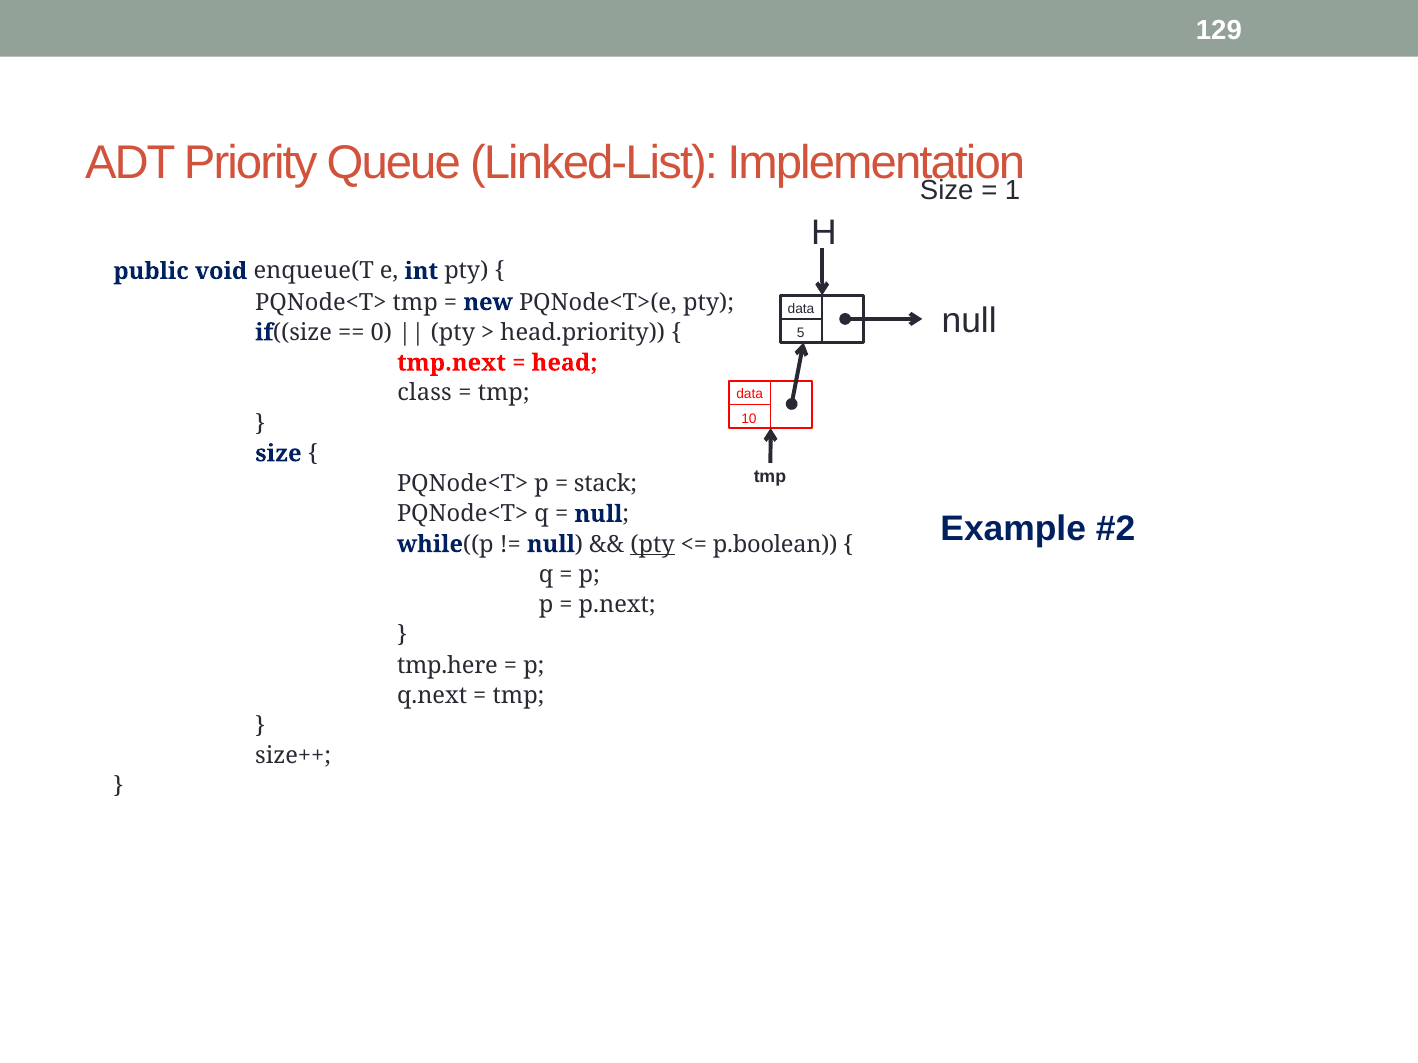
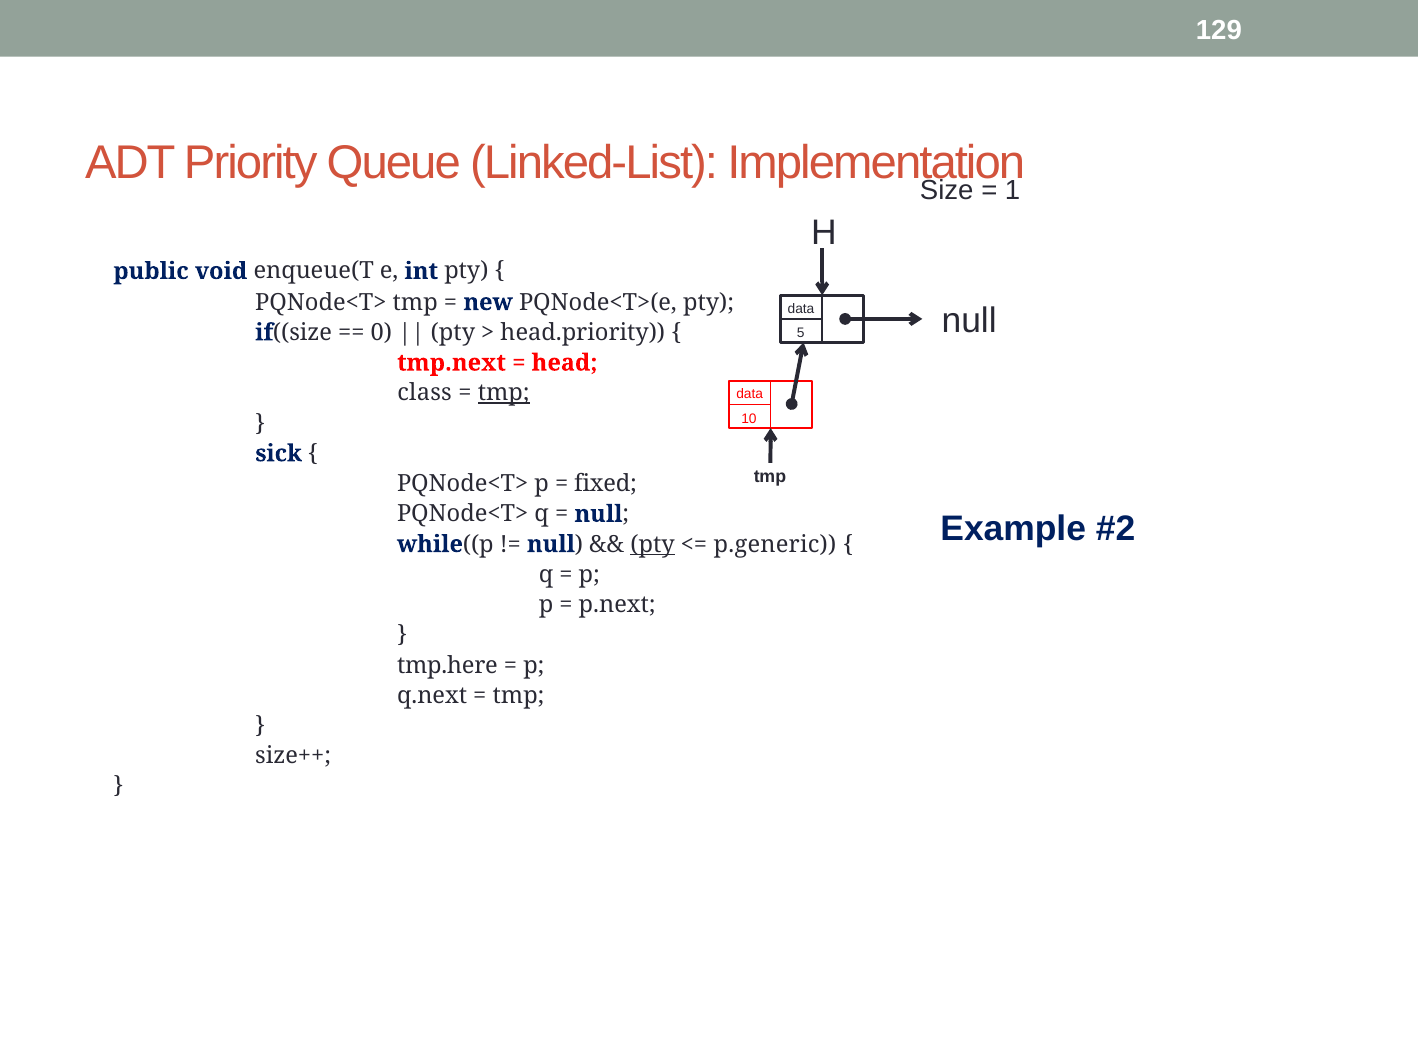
tmp underline: none -> present (504, 393)
size: size -> sick (279, 454)
stack: stack -> fixed (605, 484)
p.boolean: p.boolean -> p.generic (775, 545)
